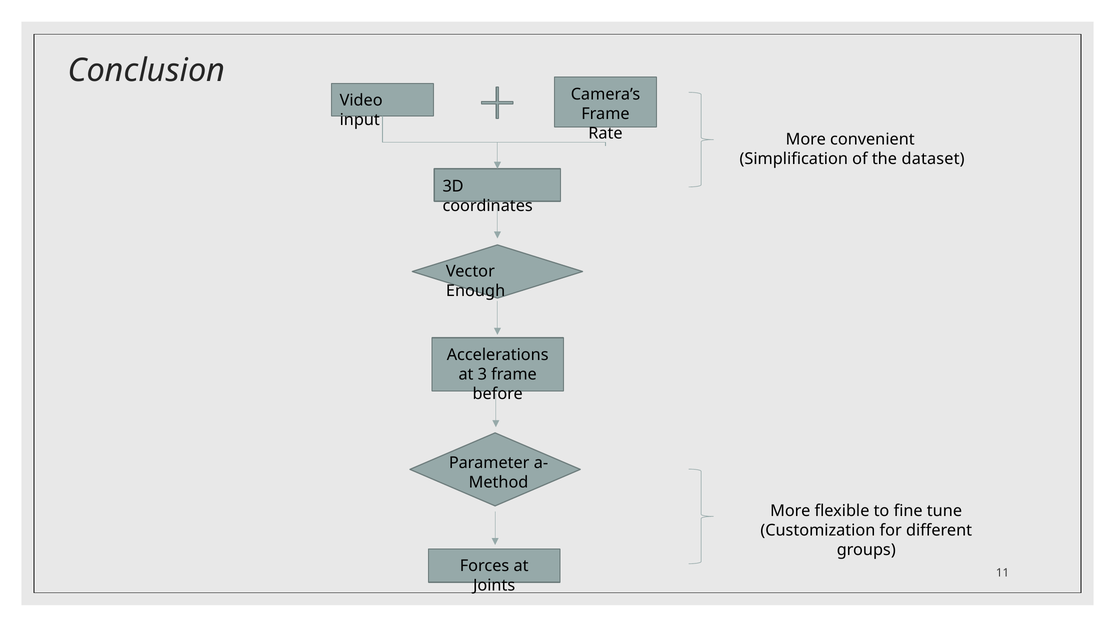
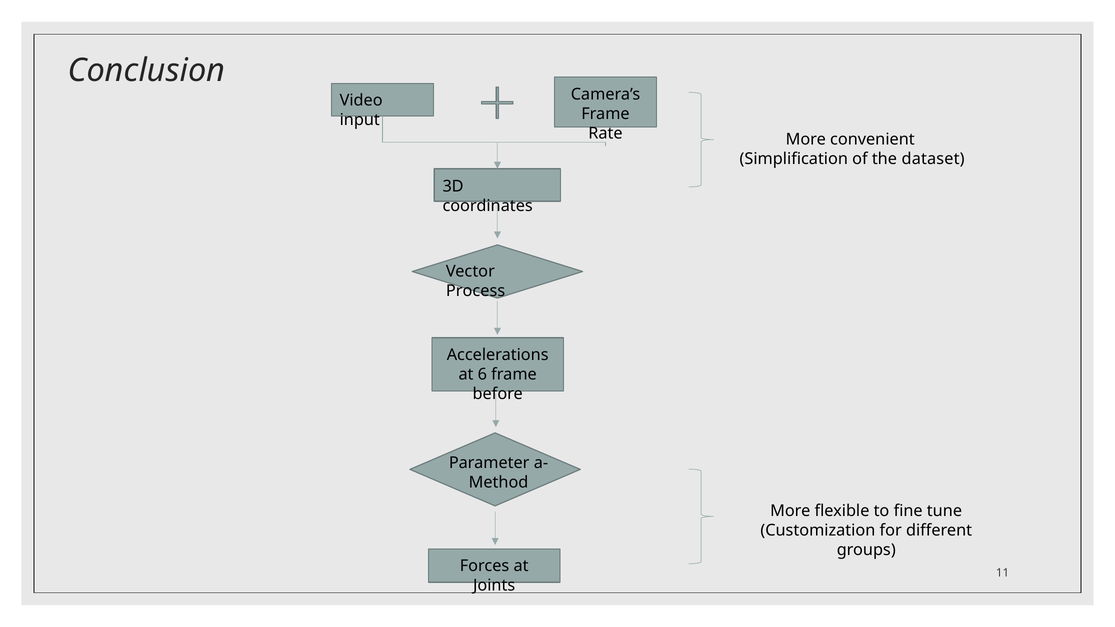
Enough: Enough -> Process (476, 291)
3: 3 -> 6 (482, 375)
